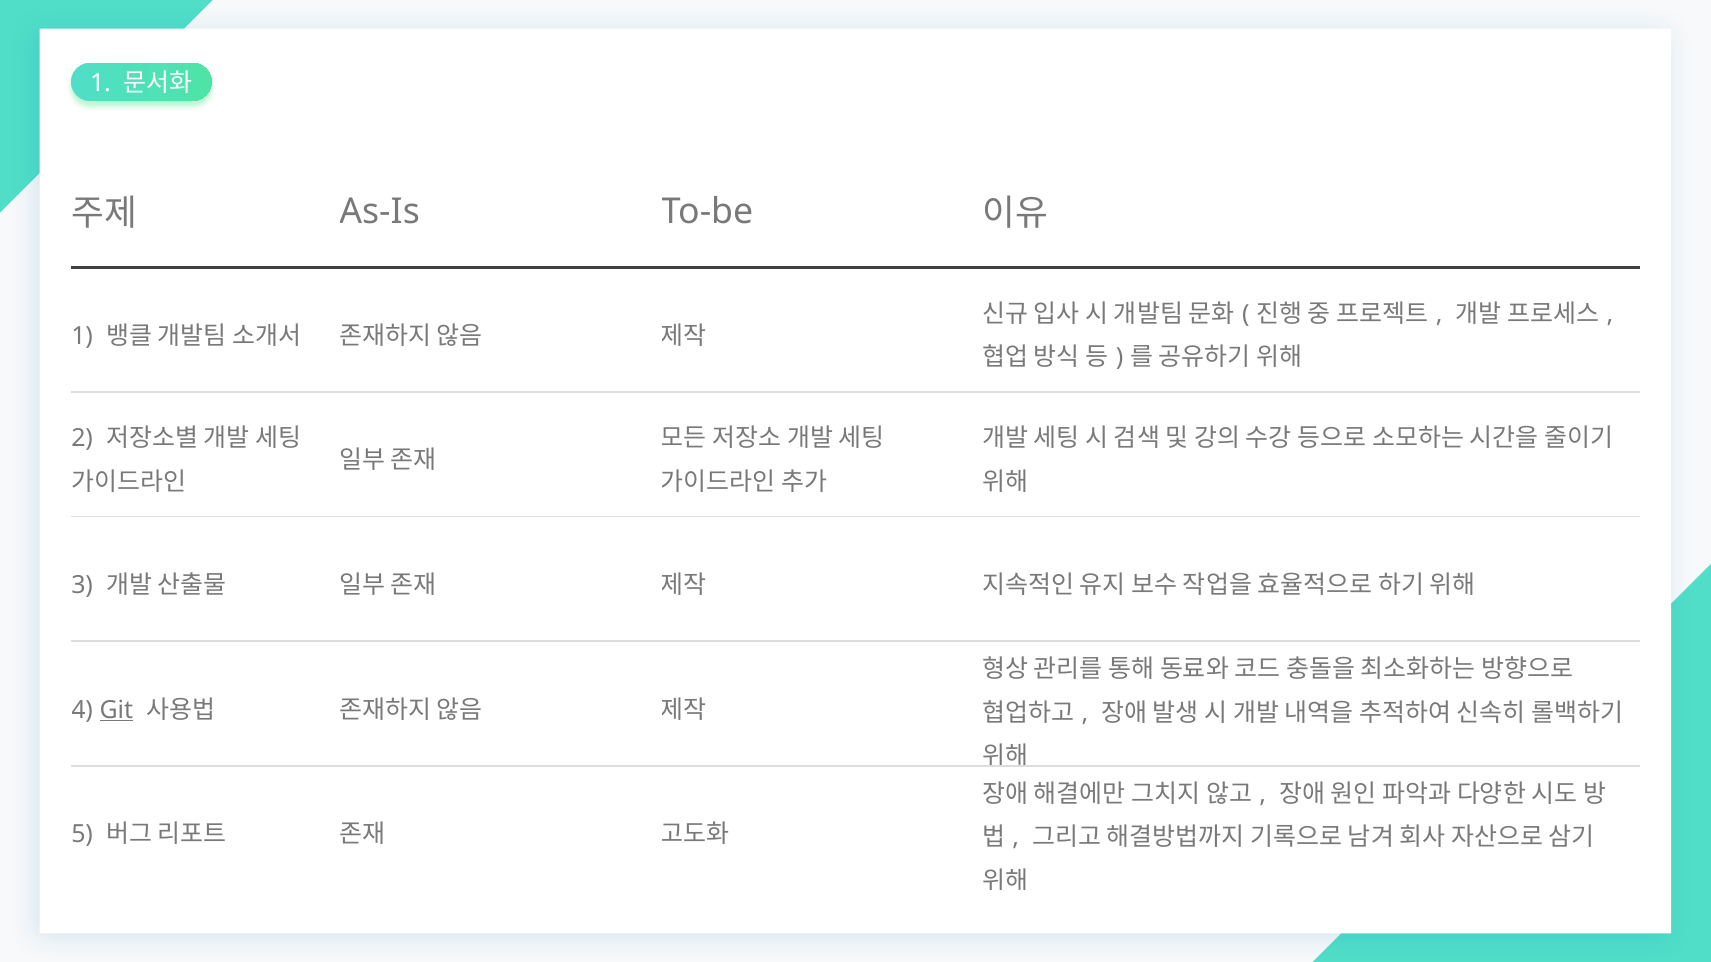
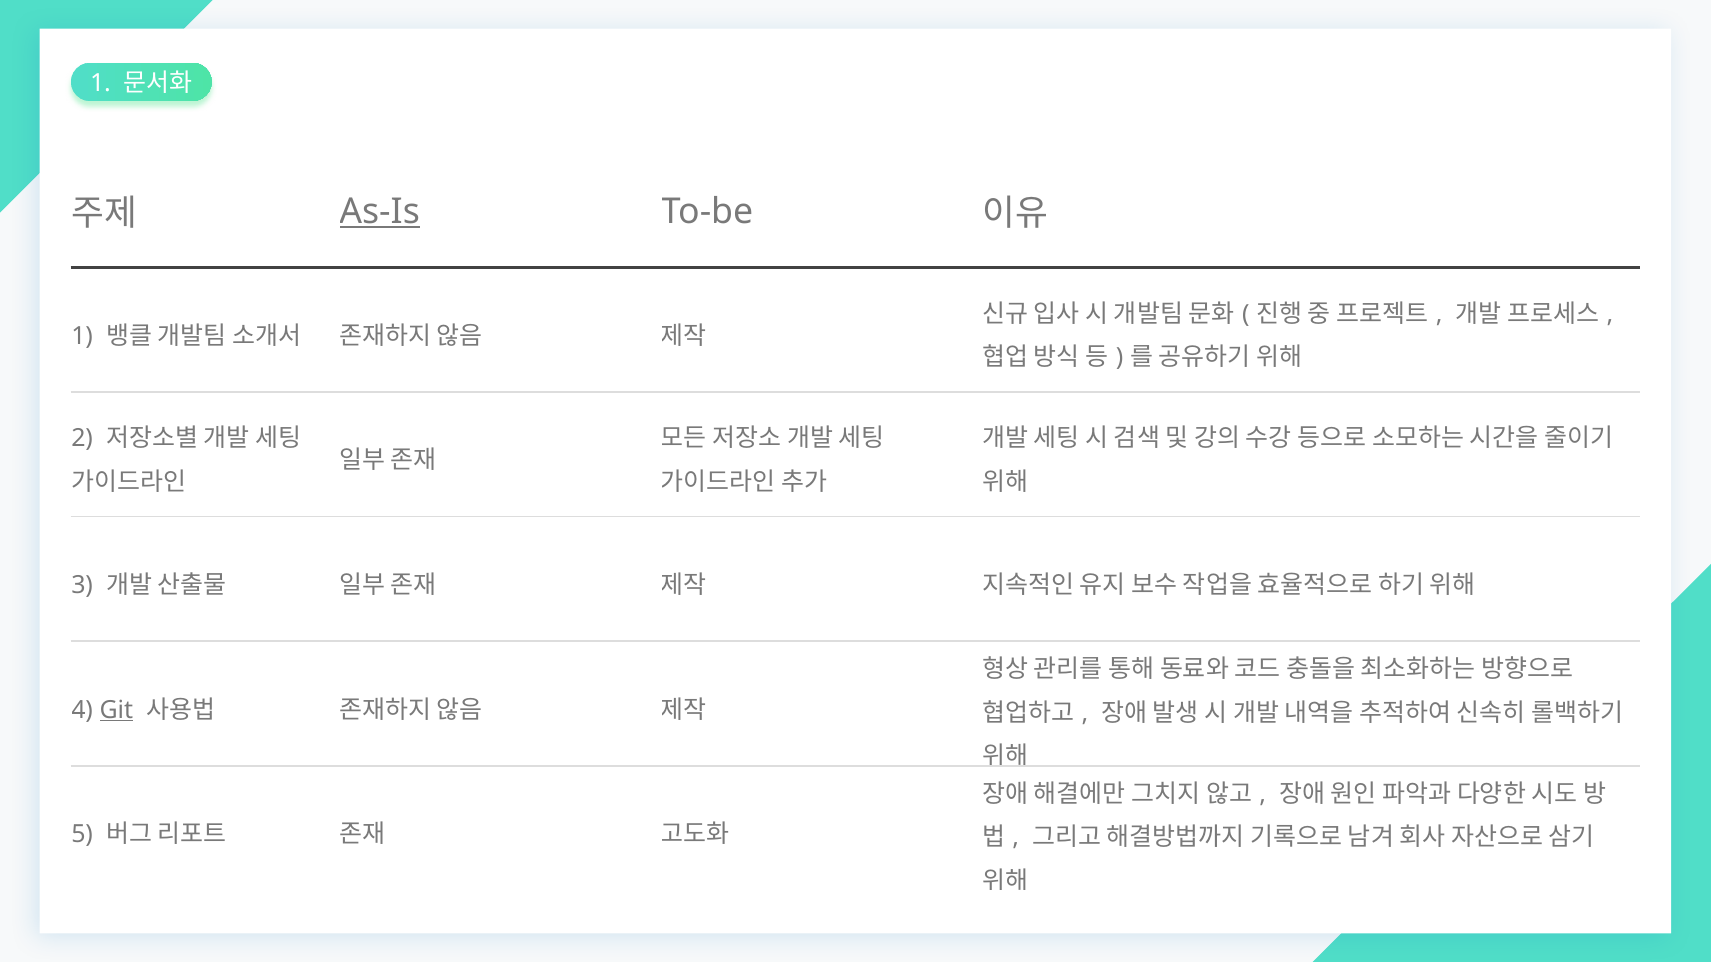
As-Is underline: none -> present (380, 212)
